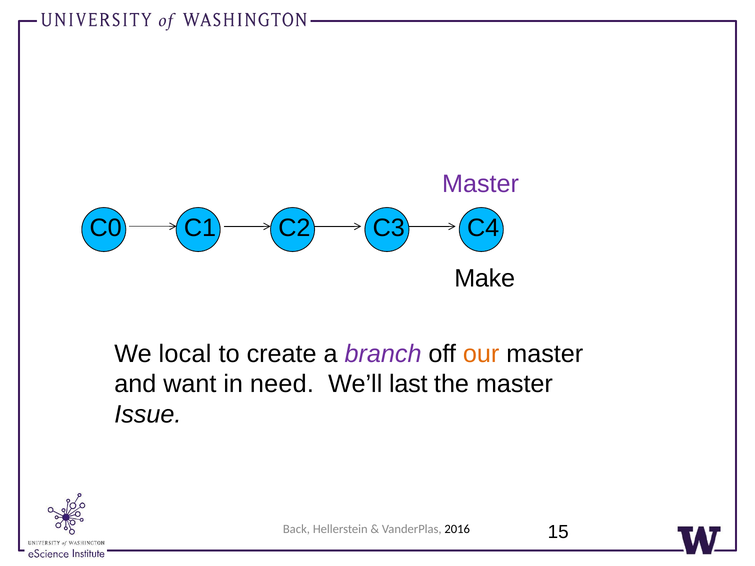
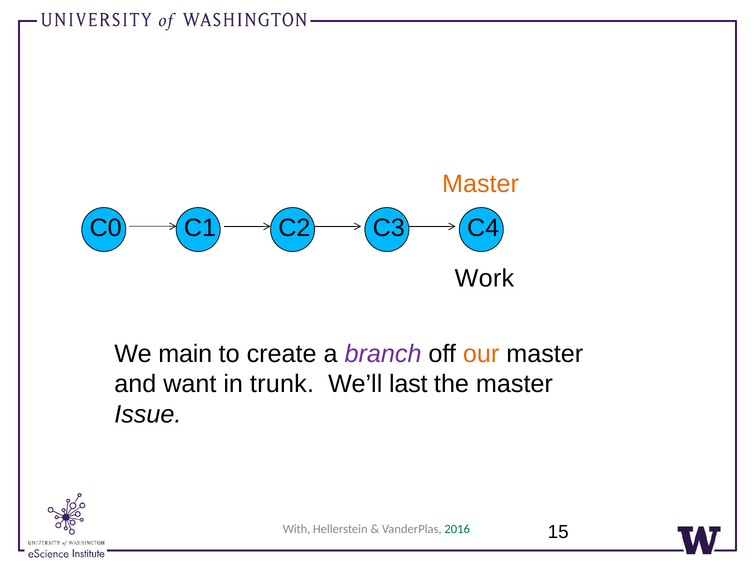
Master colour: purple -> orange (480, 184)
Make: Make -> Work (484, 279)
local: local -> main (185, 354)
need: need -> trunk (282, 384)
Back: Back -> With (297, 530)
2016 colour: black -> green (457, 530)
